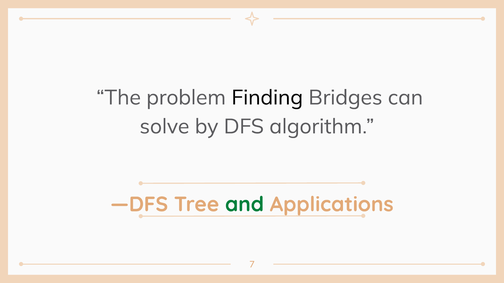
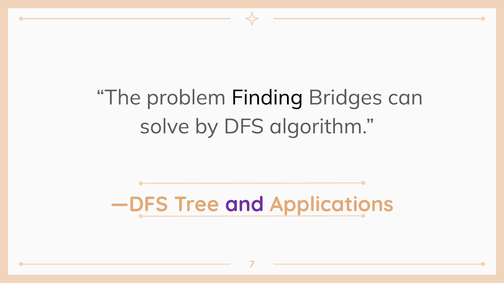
and colour: green -> purple (244, 205)
